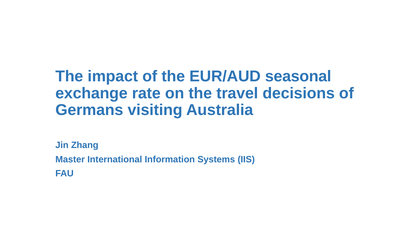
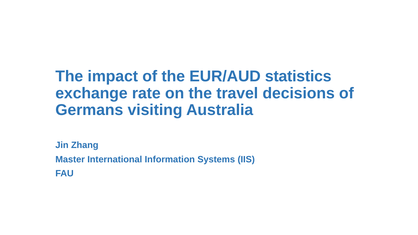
seasonal: seasonal -> statistics (298, 76)
